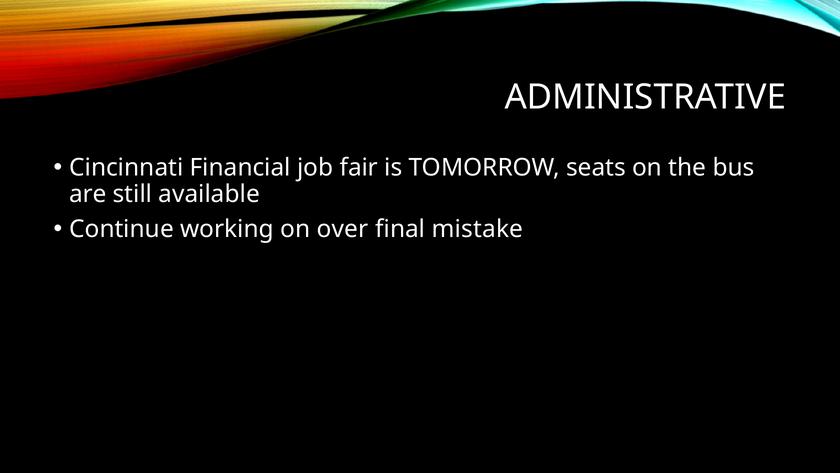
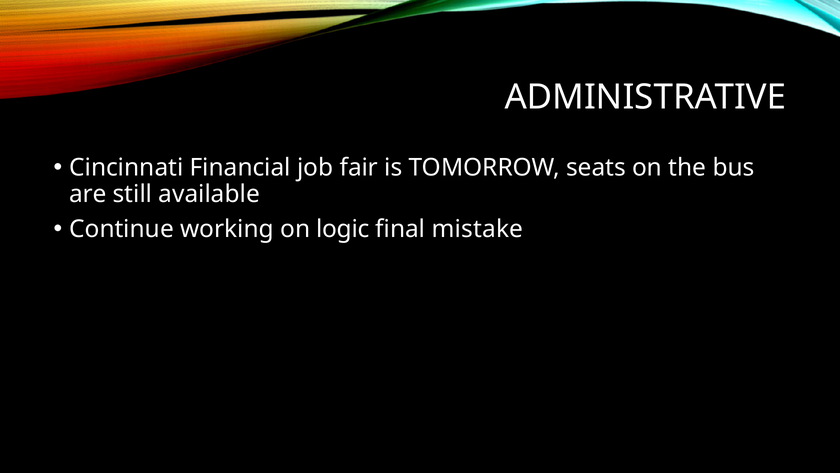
over: over -> logic (343, 229)
